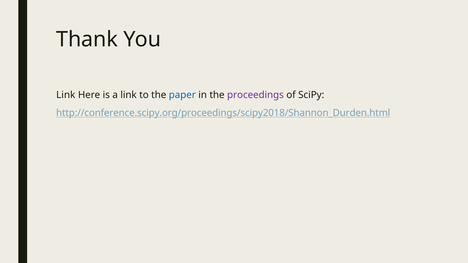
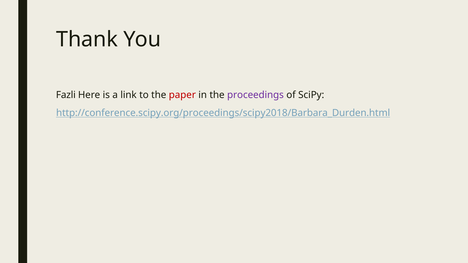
Link: Link -> Fazli (66, 95)
paper colour: blue -> red (182, 95)
http://conference.scipy.org/proceedings/scipy2018/Shannon_Durden.html: http://conference.scipy.org/proceedings/scipy2018/Shannon_Durden.html -> http://conference.scipy.org/proceedings/scipy2018/Barbara_Durden.html (223, 113)
